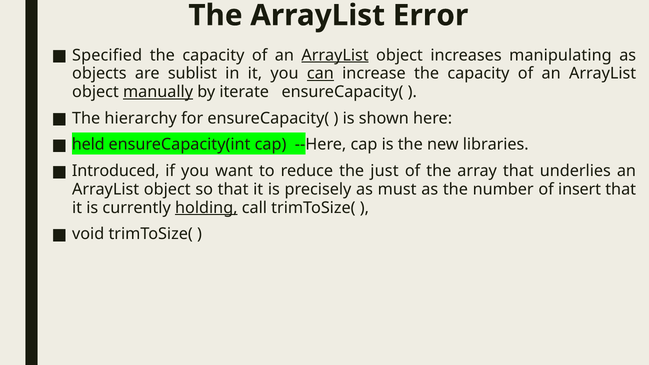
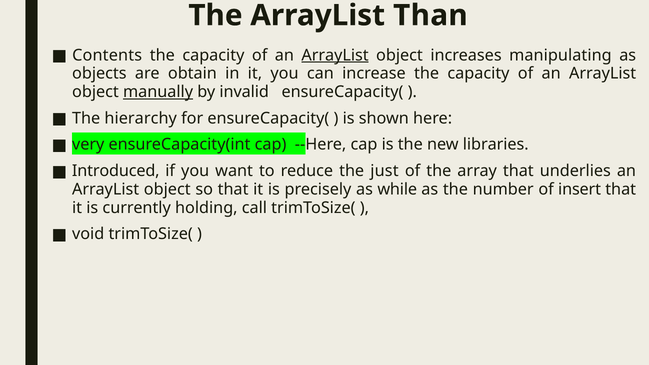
Error: Error -> Than (430, 15)
Specified: Specified -> Contents (107, 55)
sublist: sublist -> obtain (192, 74)
can underline: present -> none (320, 74)
iterate: iterate -> invalid (244, 92)
held: held -> very (88, 145)
must: must -> while (397, 189)
holding underline: present -> none (206, 208)
